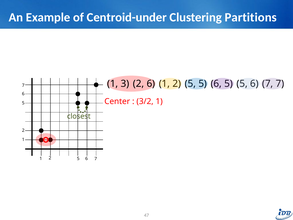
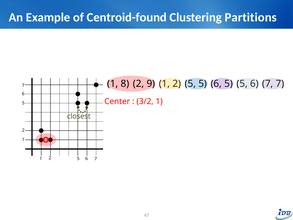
Centroid-under: Centroid-under -> Centroid-found (127, 17)
3: 3 -> 8 (125, 84)
2 6: 6 -> 9 (151, 84)
